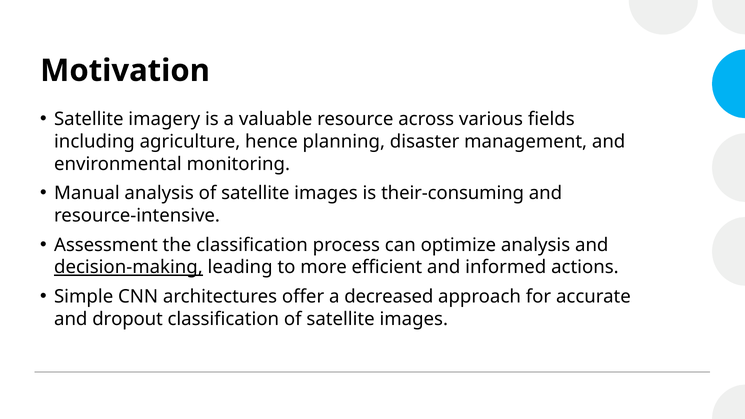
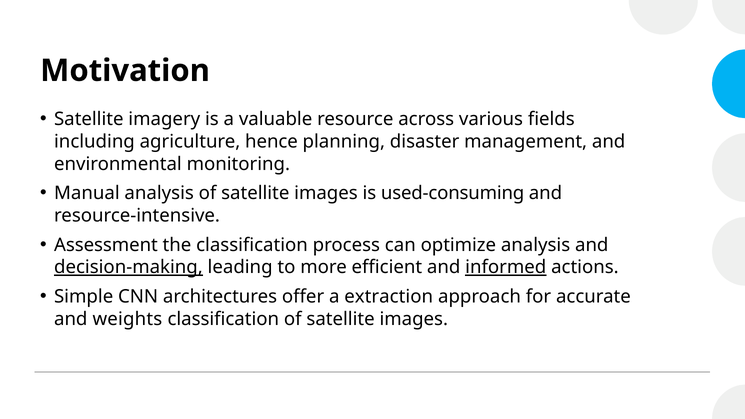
their-consuming: their-consuming -> used-consuming (453, 193)
informed underline: none -> present (506, 267)
decreased: decreased -> extraction (389, 297)
dropout: dropout -> weights (127, 319)
